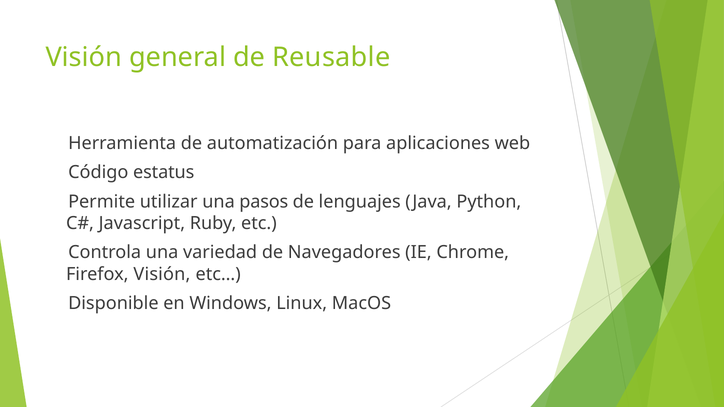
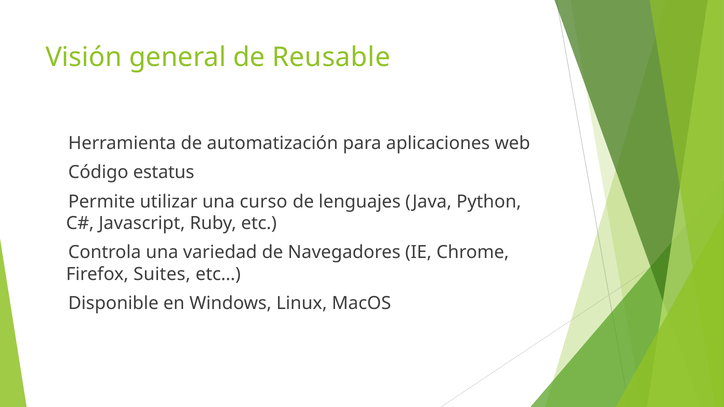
pasos: pasos -> curso (264, 202)
Firefox Visión: Visión -> Suites (162, 274)
